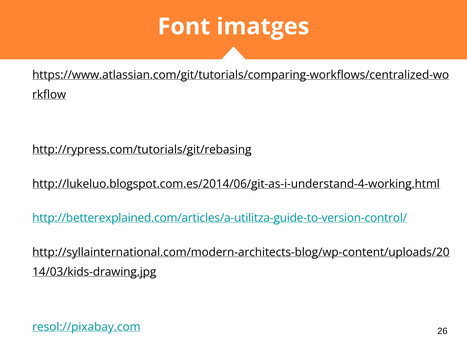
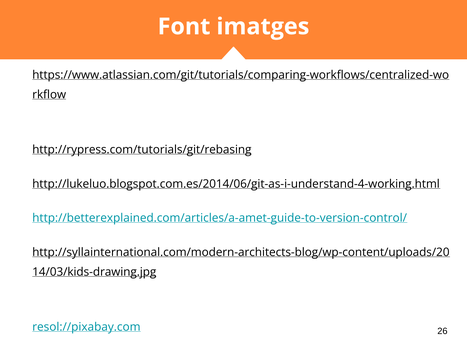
http://betterexplained.com/articles/a-utilitza-guide-to-version-control/: http://betterexplained.com/articles/a-utilitza-guide-to-version-control/ -> http://betterexplained.com/articles/a-amet-guide-to-version-control/ (220, 218)
